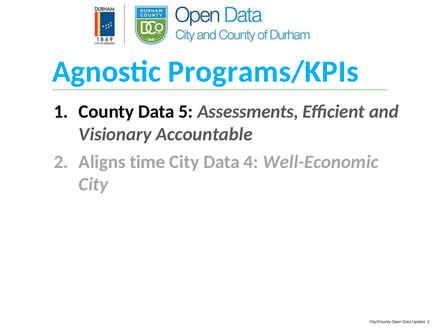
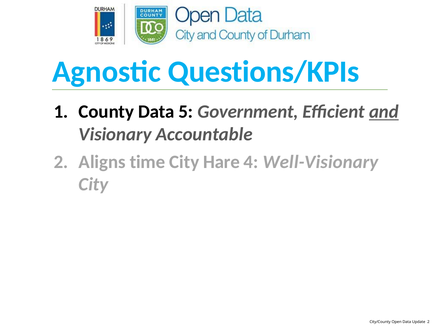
Programs/KPIs: Programs/KPIs -> Questions/KPIs (264, 72)
Assessments: Assessments -> Government (248, 112)
and underline: none -> present (384, 112)
City Data: Data -> Hare (222, 162)
Well-Economic: Well-Economic -> Well-Visionary (321, 162)
